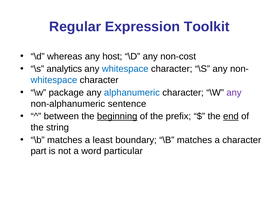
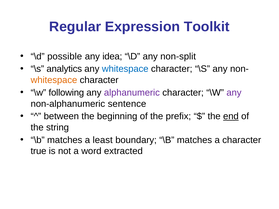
whereas: whereas -> possible (65, 56)
host: host -> idea (112, 56)
non-cost: non-cost -> non-split (178, 56)
whitespace colour: blue -> orange (54, 80)
package: package -> following (66, 93)
alphanumeric colour: blue -> purple (132, 93)
beginning underline: present -> none (117, 116)
part: part -> true (38, 151)
particular: particular -> extracted (123, 151)
